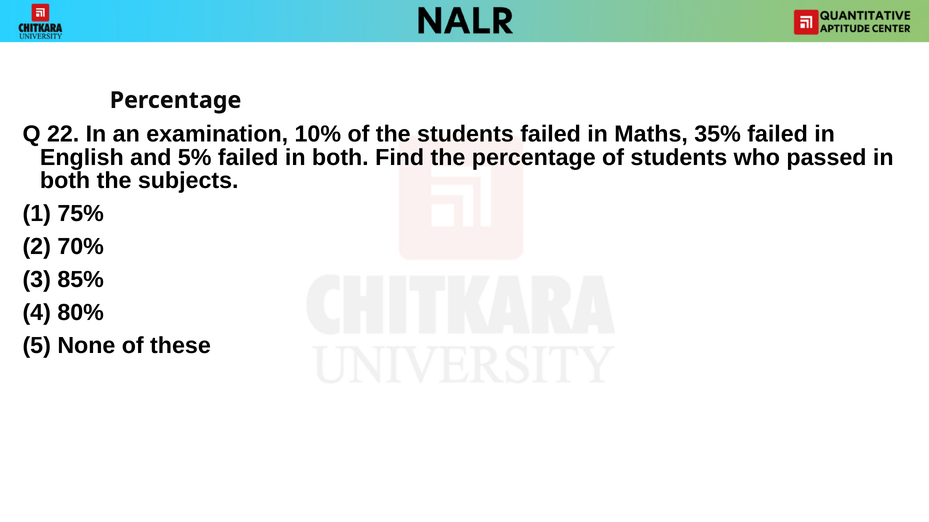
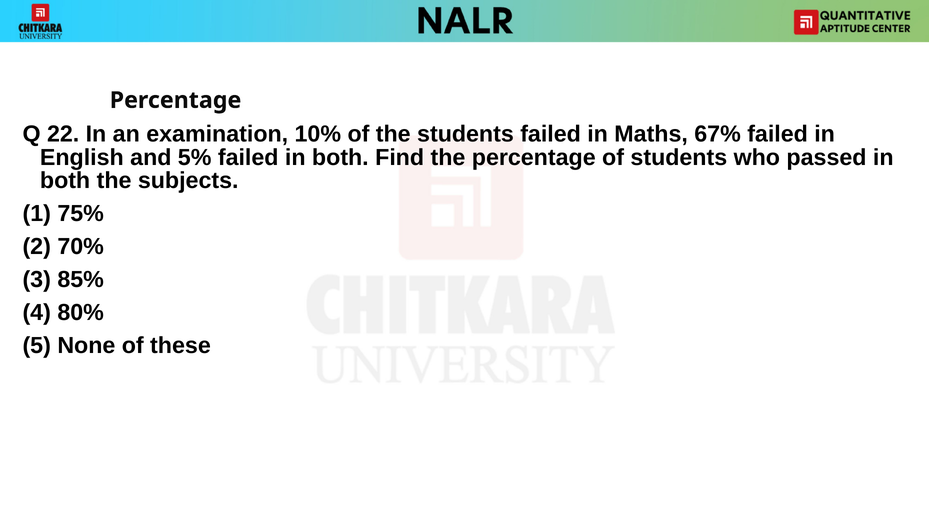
35%: 35% -> 67% (718, 134)
